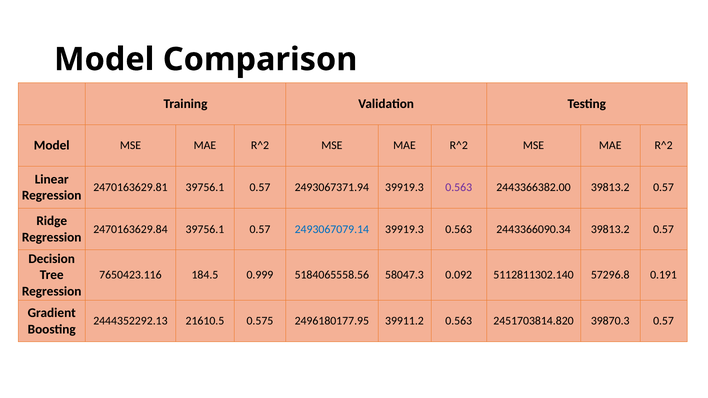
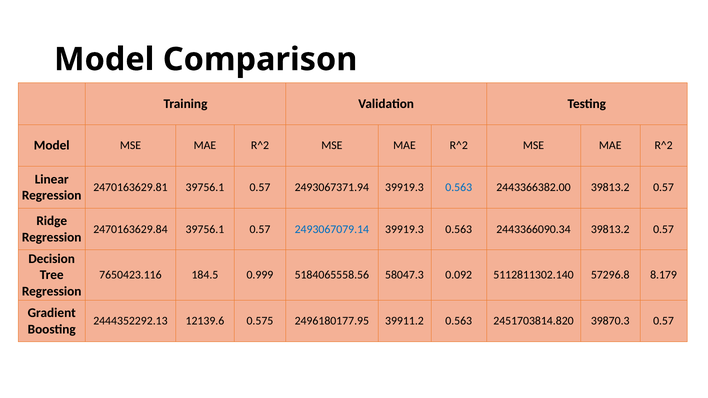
0.563 colour: purple -> blue (459, 187)
0.191: 0.191 -> 8.179 (664, 275)
21610.5: 21610.5 -> 12139.6 (205, 321)
